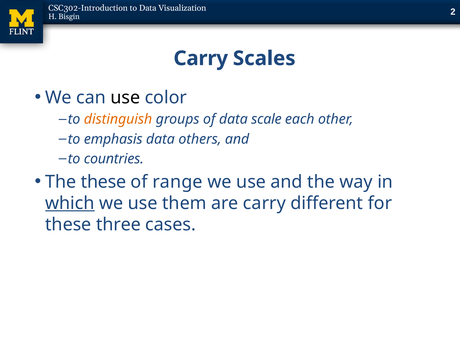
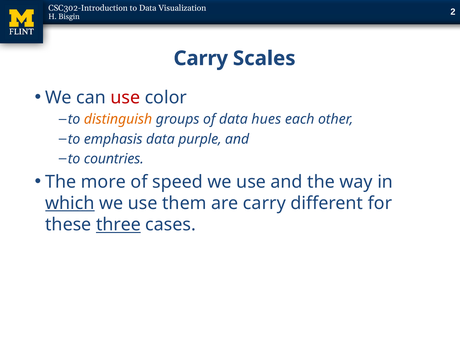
use colour: black -> red (125, 98)
scale: scale -> hues (266, 119)
others: others -> purple (200, 139)
The these: these -> more (103, 182)
range: range -> speed (178, 182)
three underline: none -> present (118, 225)
